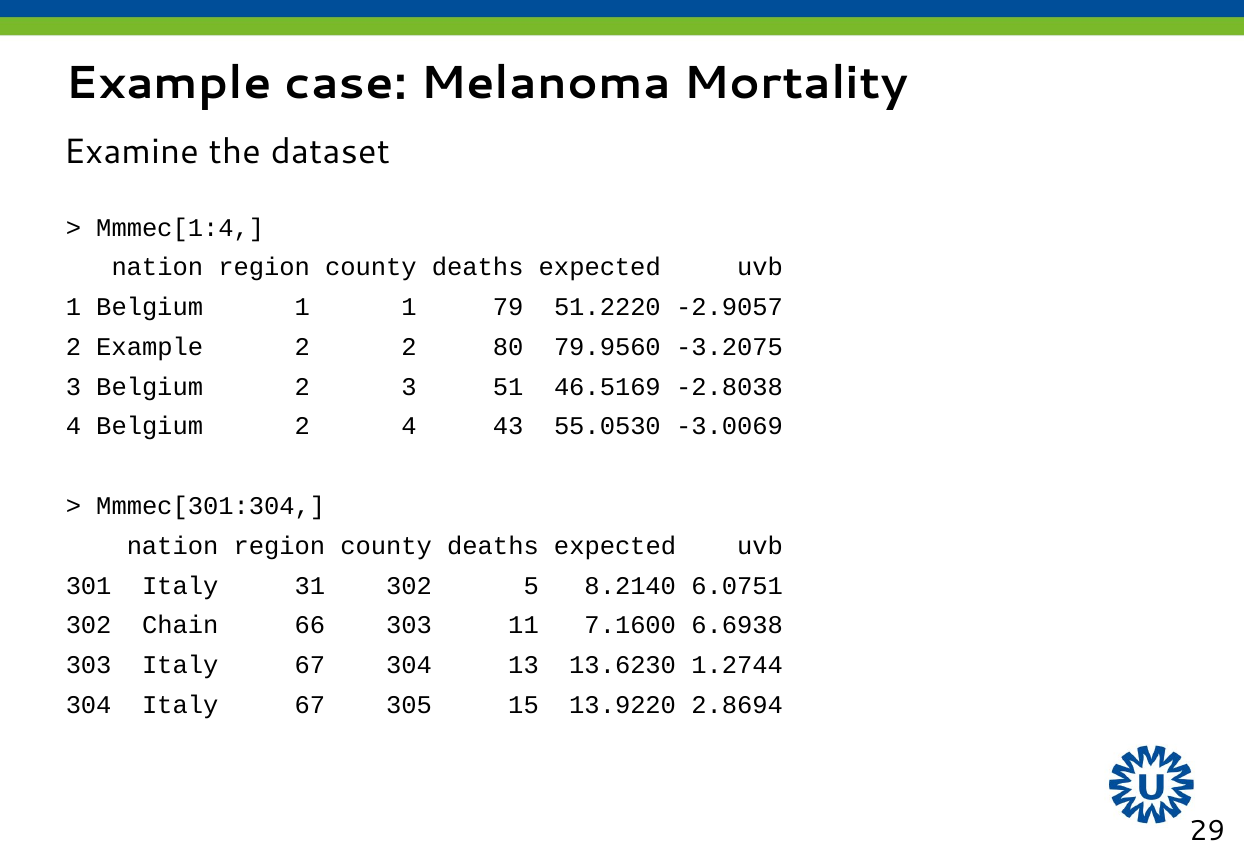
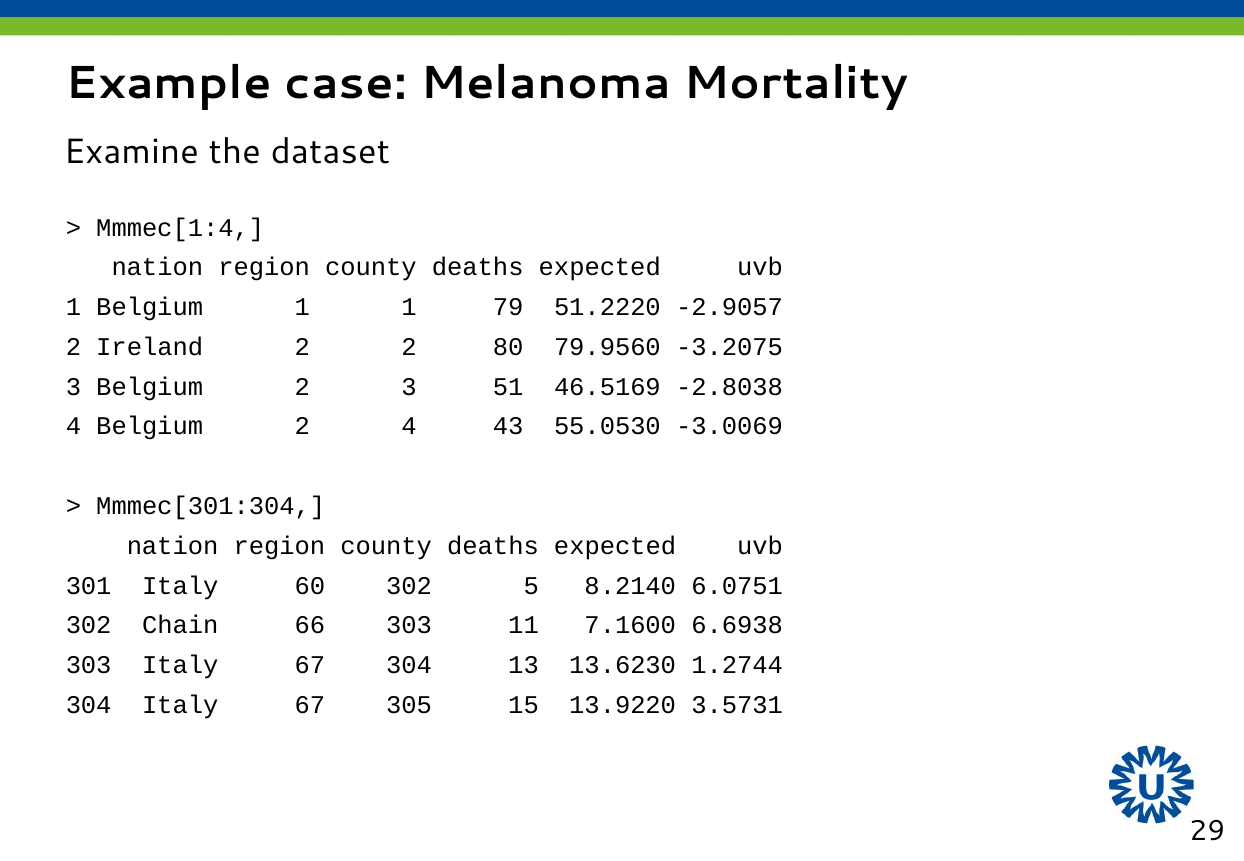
2 Example: Example -> Ireland (150, 347)
31: 31 -> 60 (310, 586)
2.8694: 2.8694 -> 3.5731 (737, 705)
